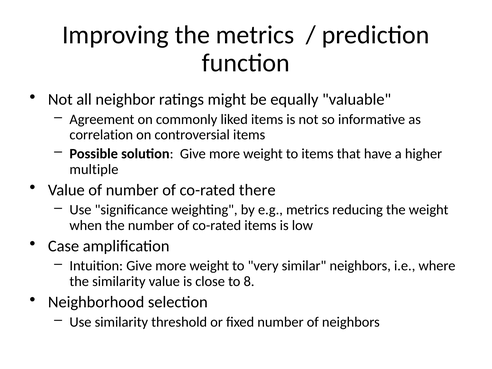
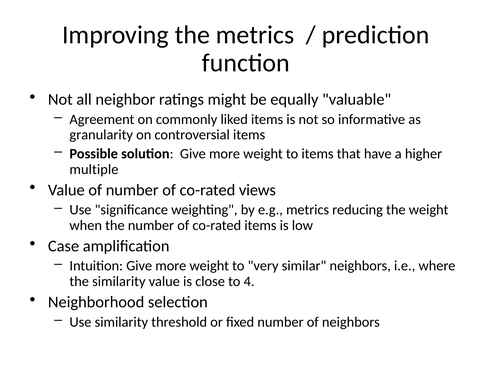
correlation: correlation -> granularity (101, 135)
there: there -> views (257, 190)
8: 8 -> 4 (249, 281)
